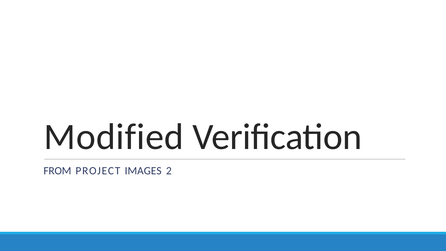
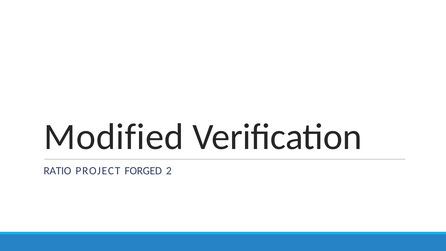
FROM: FROM -> RATIO (57, 171)
IMAGES: IMAGES -> FORGED (143, 171)
